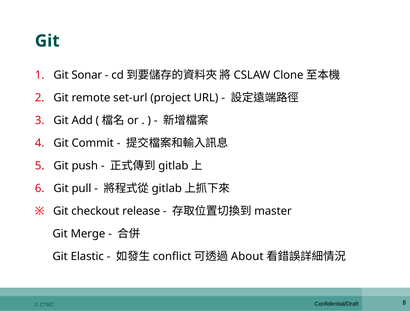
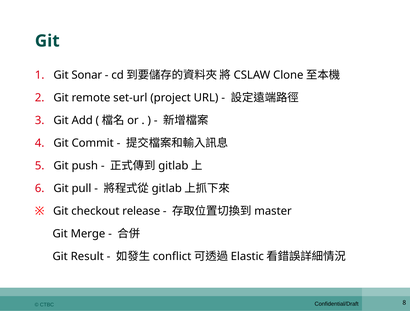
Elastic: Elastic -> Result (87, 257)
About: About -> Elastic (247, 257)
